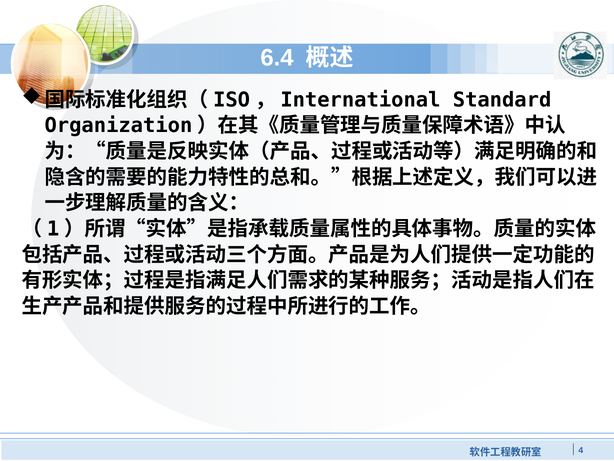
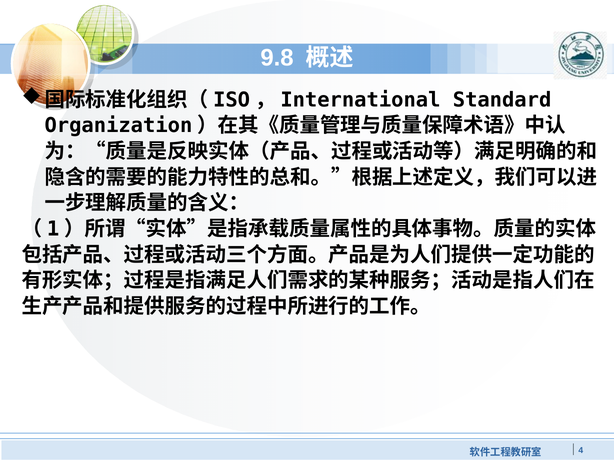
6.4: 6.4 -> 9.8 (277, 58)
